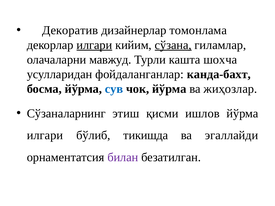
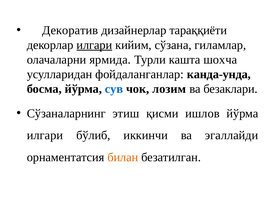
томонлама: томонлама -> тараққиёти (198, 30)
сўзана underline: present -> none (173, 45)
мавжуд: мавжуд -> ярмида (110, 60)
канда-бахт: канда-бахт -> канда-унда (219, 74)
чок йўрма: йўрма -> лозим (169, 89)
жиҳозлар: жиҳозлар -> безаклари (231, 89)
тикишда: тикишда -> иккинчи (146, 136)
билан colour: purple -> orange (123, 158)
